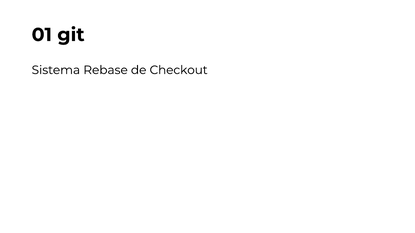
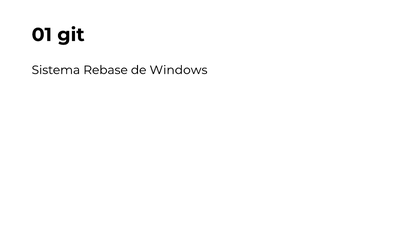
Checkout: Checkout -> Windows (179, 70)
